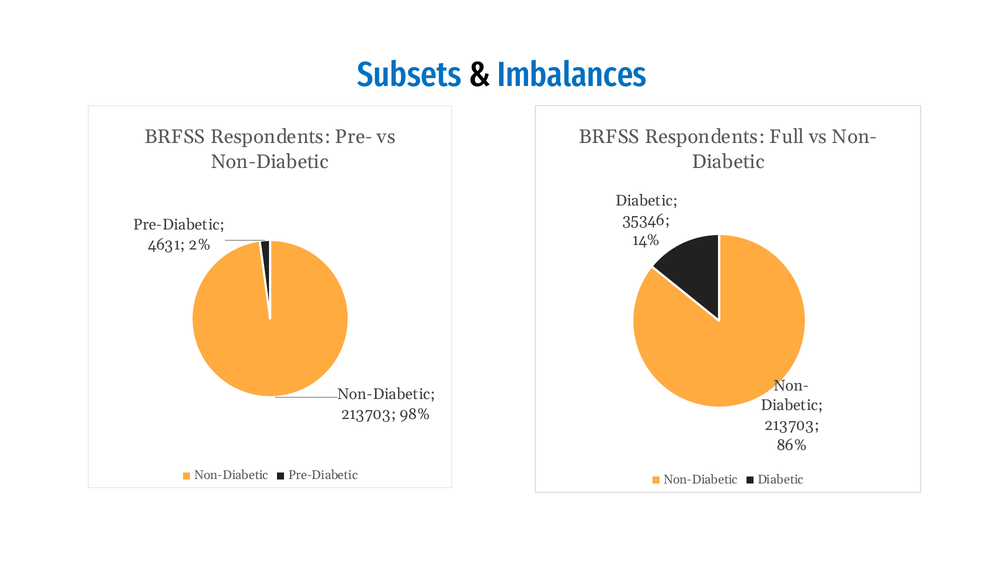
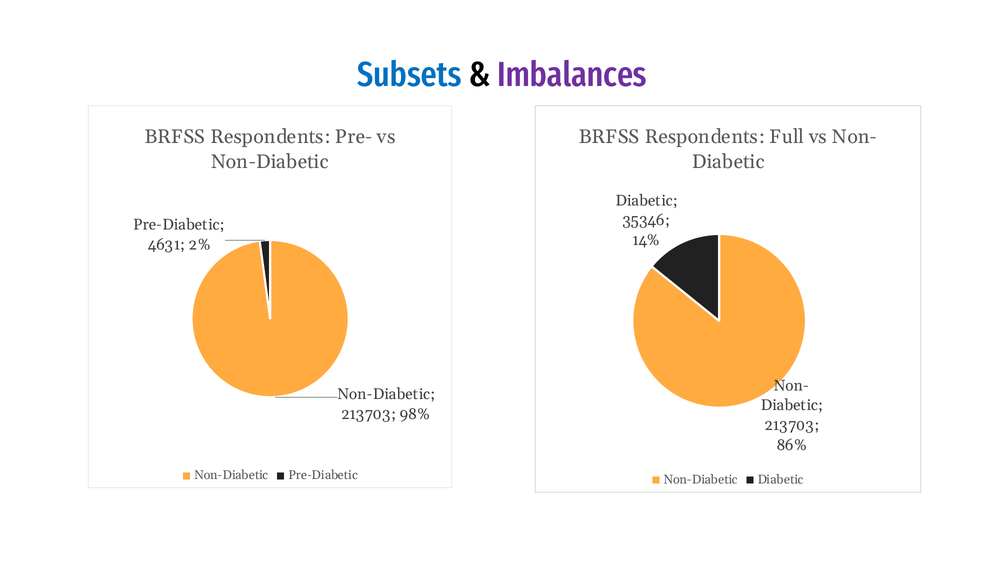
Imbalances colour: blue -> purple (572, 75)
